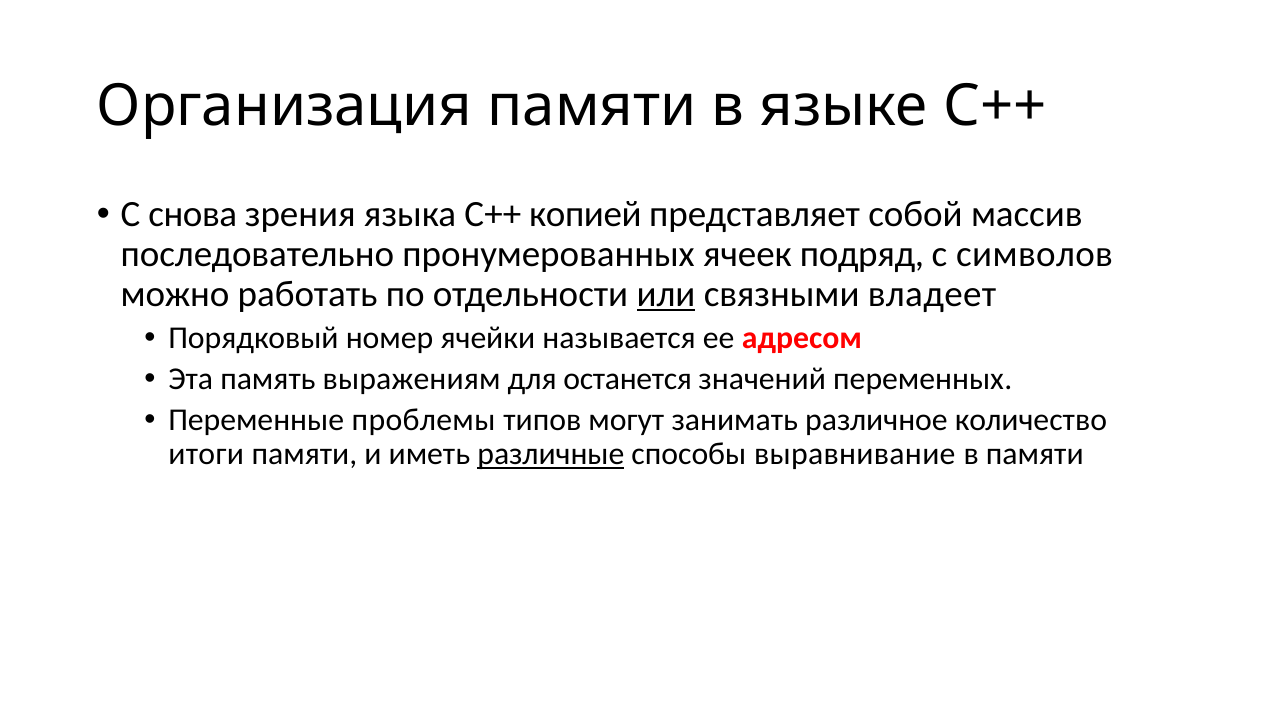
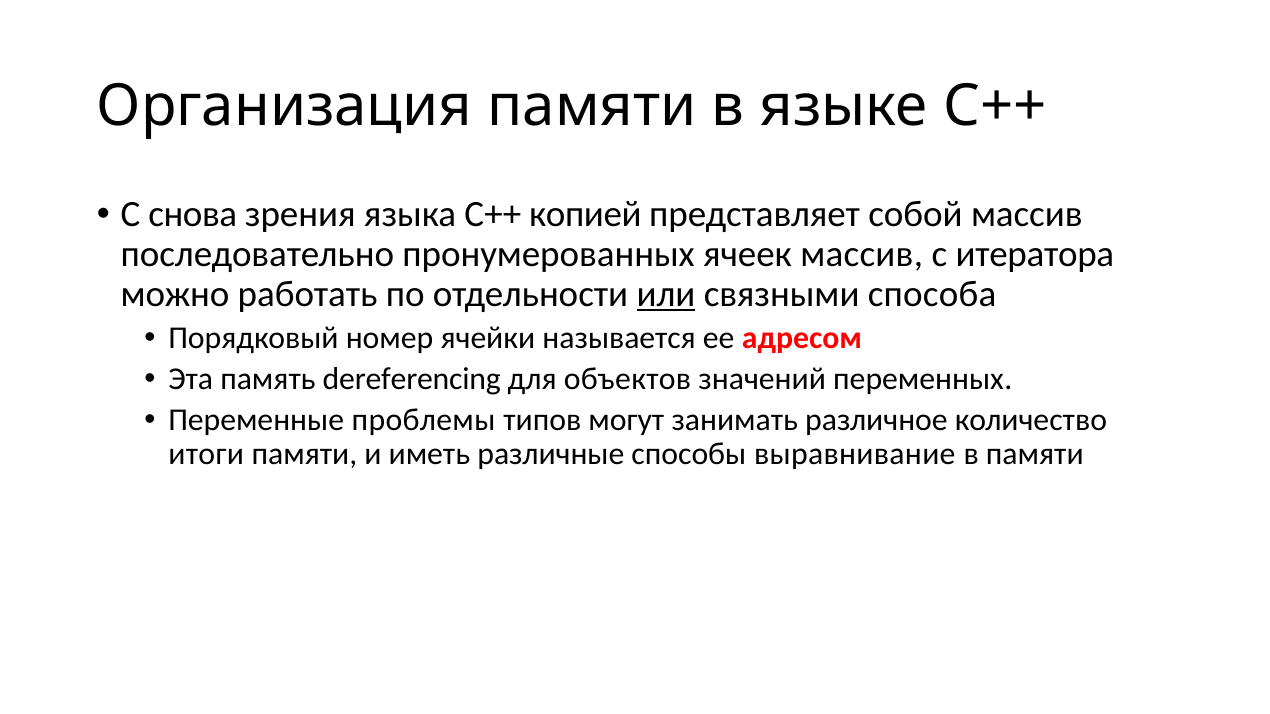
ячеек подряд: подряд -> массив (862, 255)
символов: символов -> итератора (1035, 255)
владеет: владеет -> способа (932, 295)
выражениям: выражениям -> dereferencing (412, 379)
останется: останется -> объектов (627, 379)
различные underline: present -> none (551, 454)
